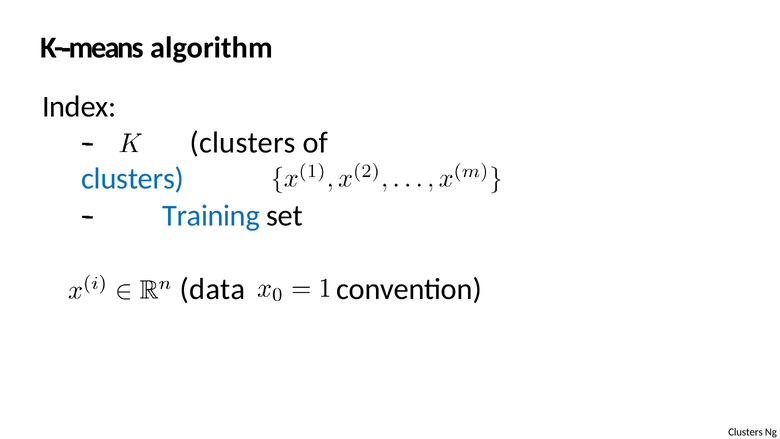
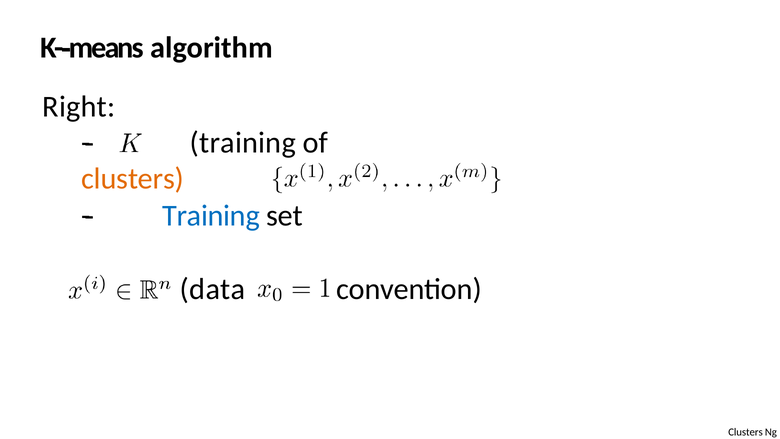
Index: Index -> Right (79, 107)
clusters: clusters -> training (243, 143)
clusters colour: blue -> orange (133, 179)
